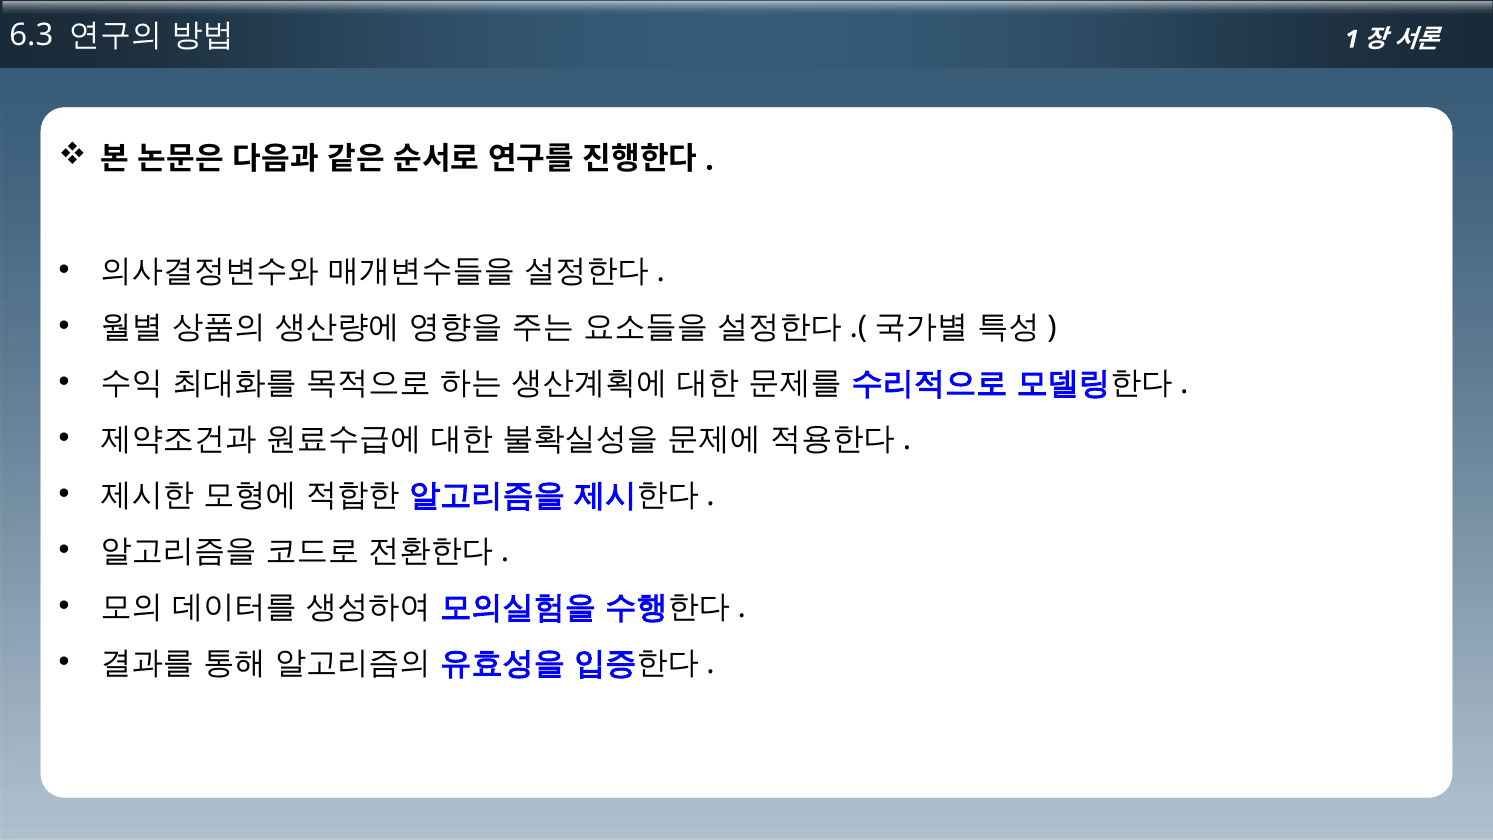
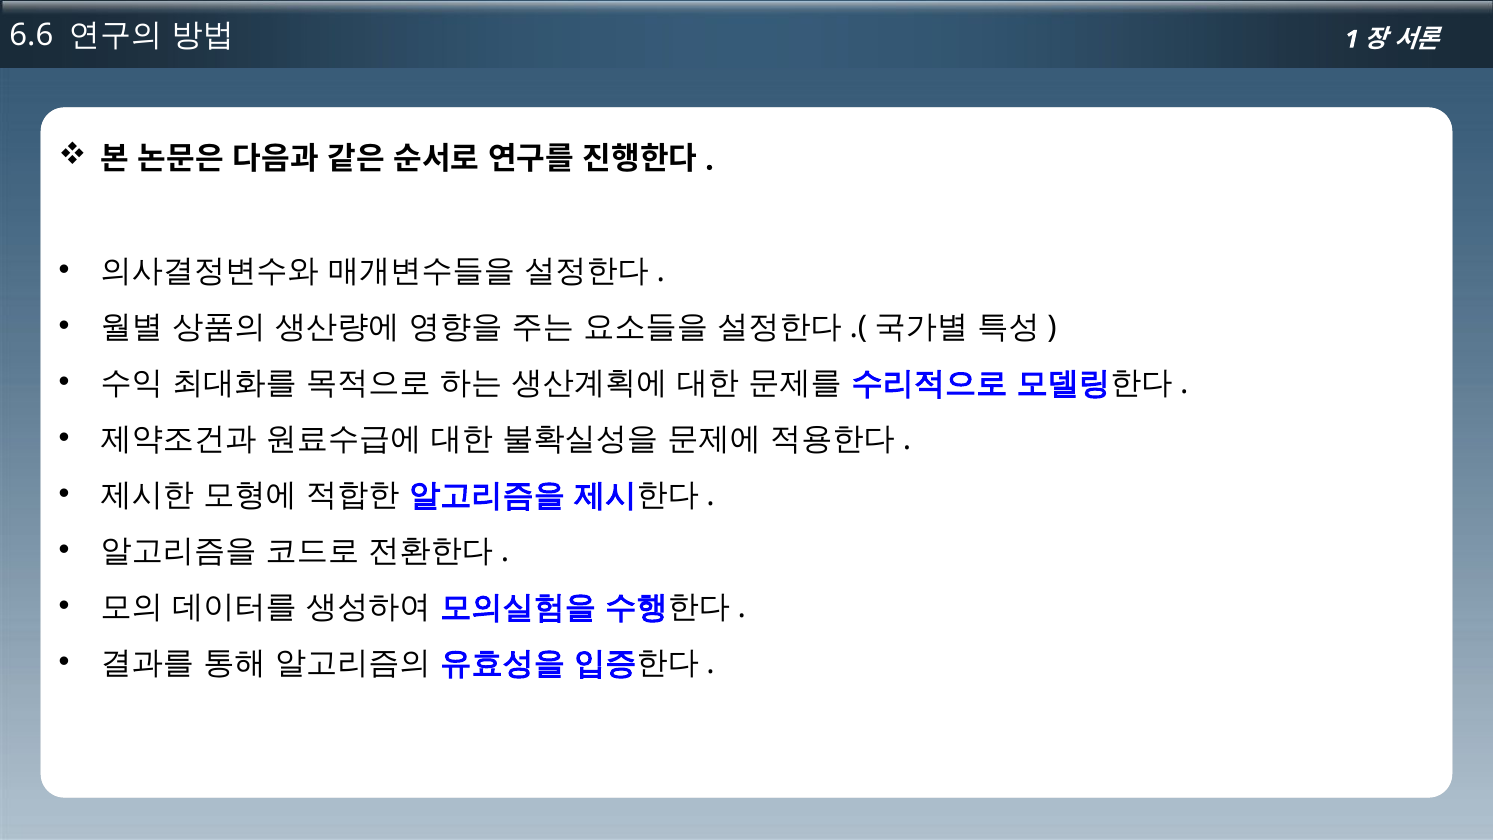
6.3: 6.3 -> 6.6 (31, 35)
